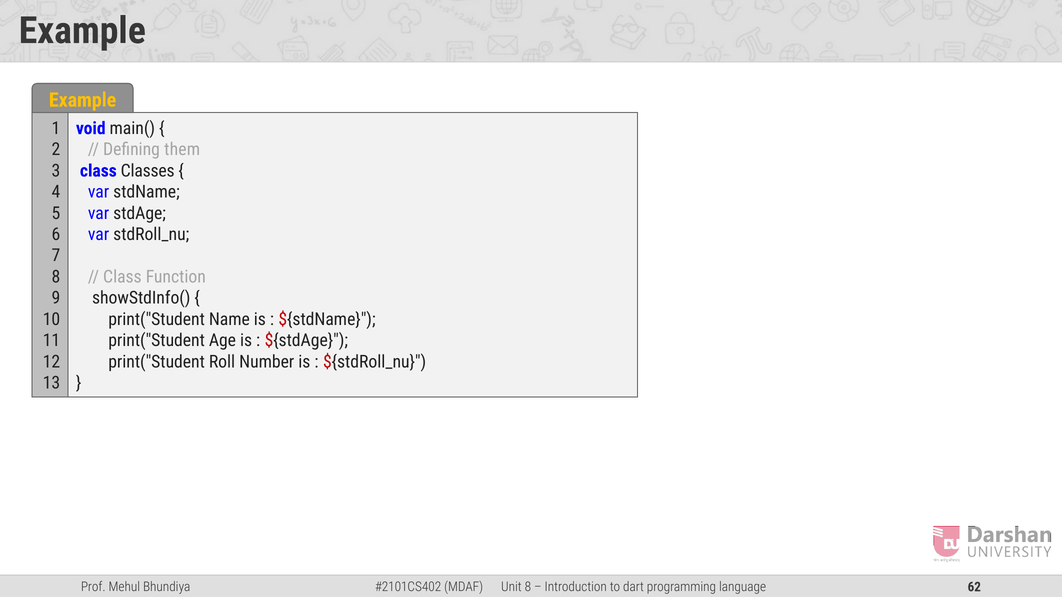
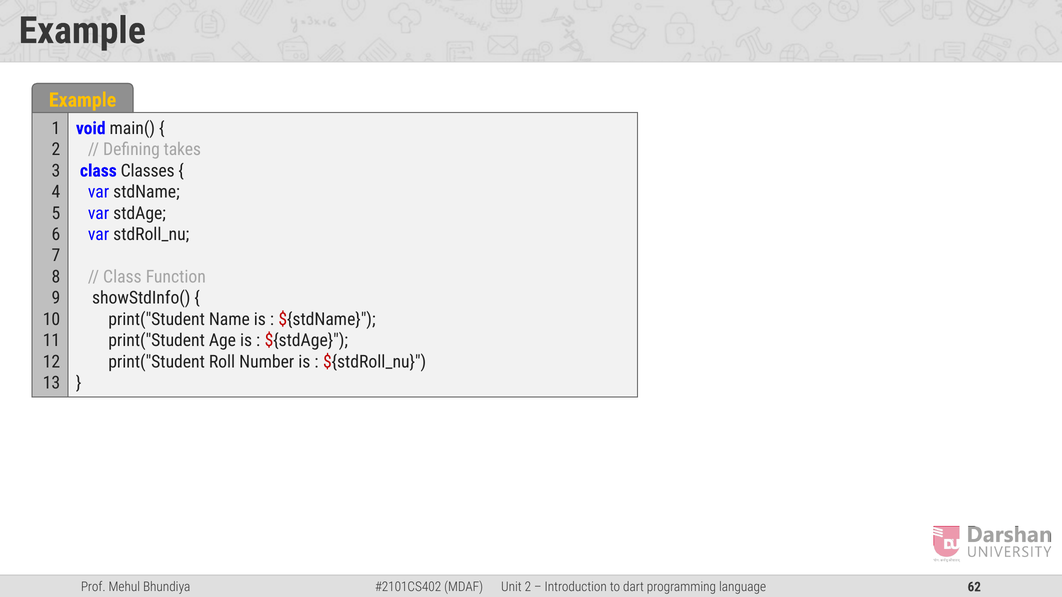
them: them -> takes (182, 150)
8: 8 -> 2 (528, 587)
